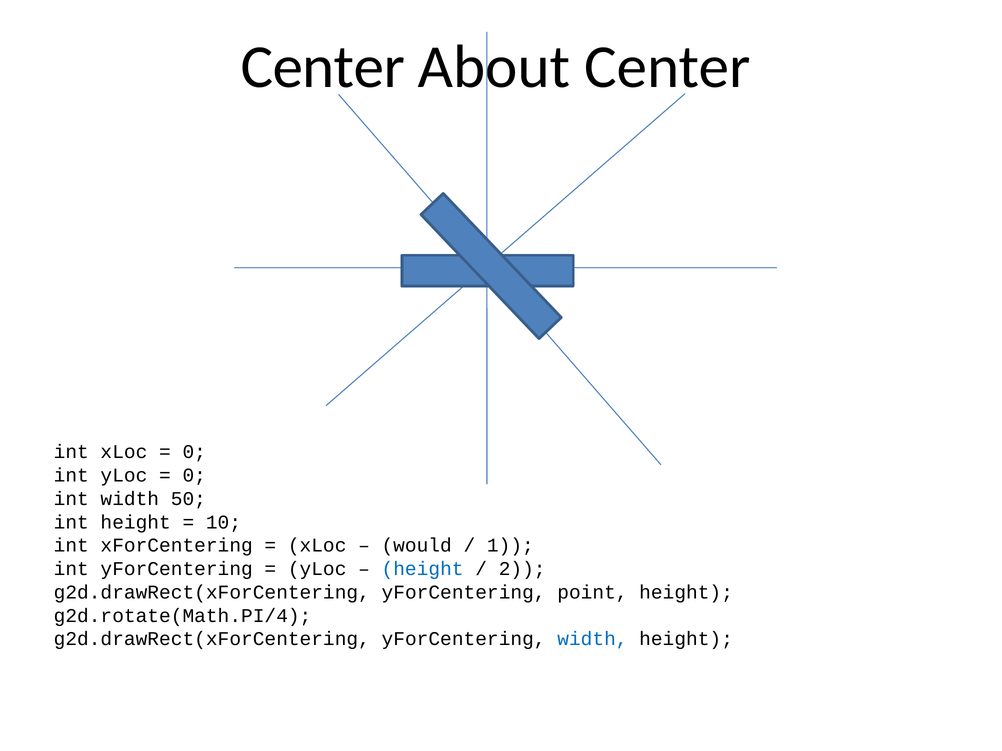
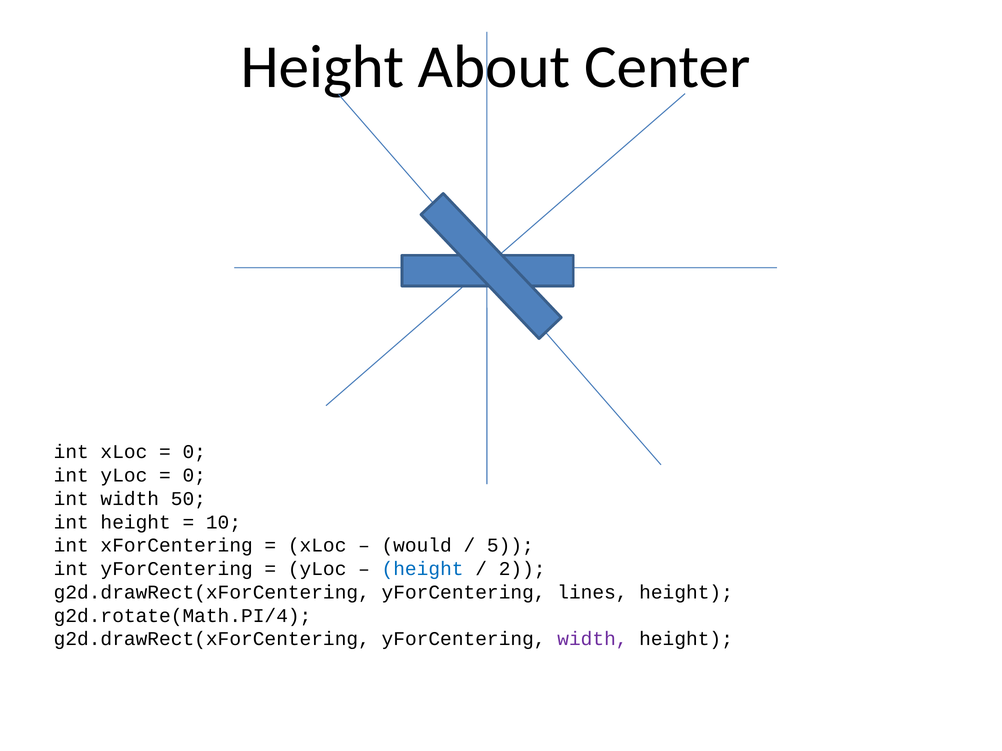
Center: Center -> Height (322, 67)
1: 1 -> 5 (510, 546)
point: point -> lines (592, 593)
width colour: blue -> purple (592, 639)
